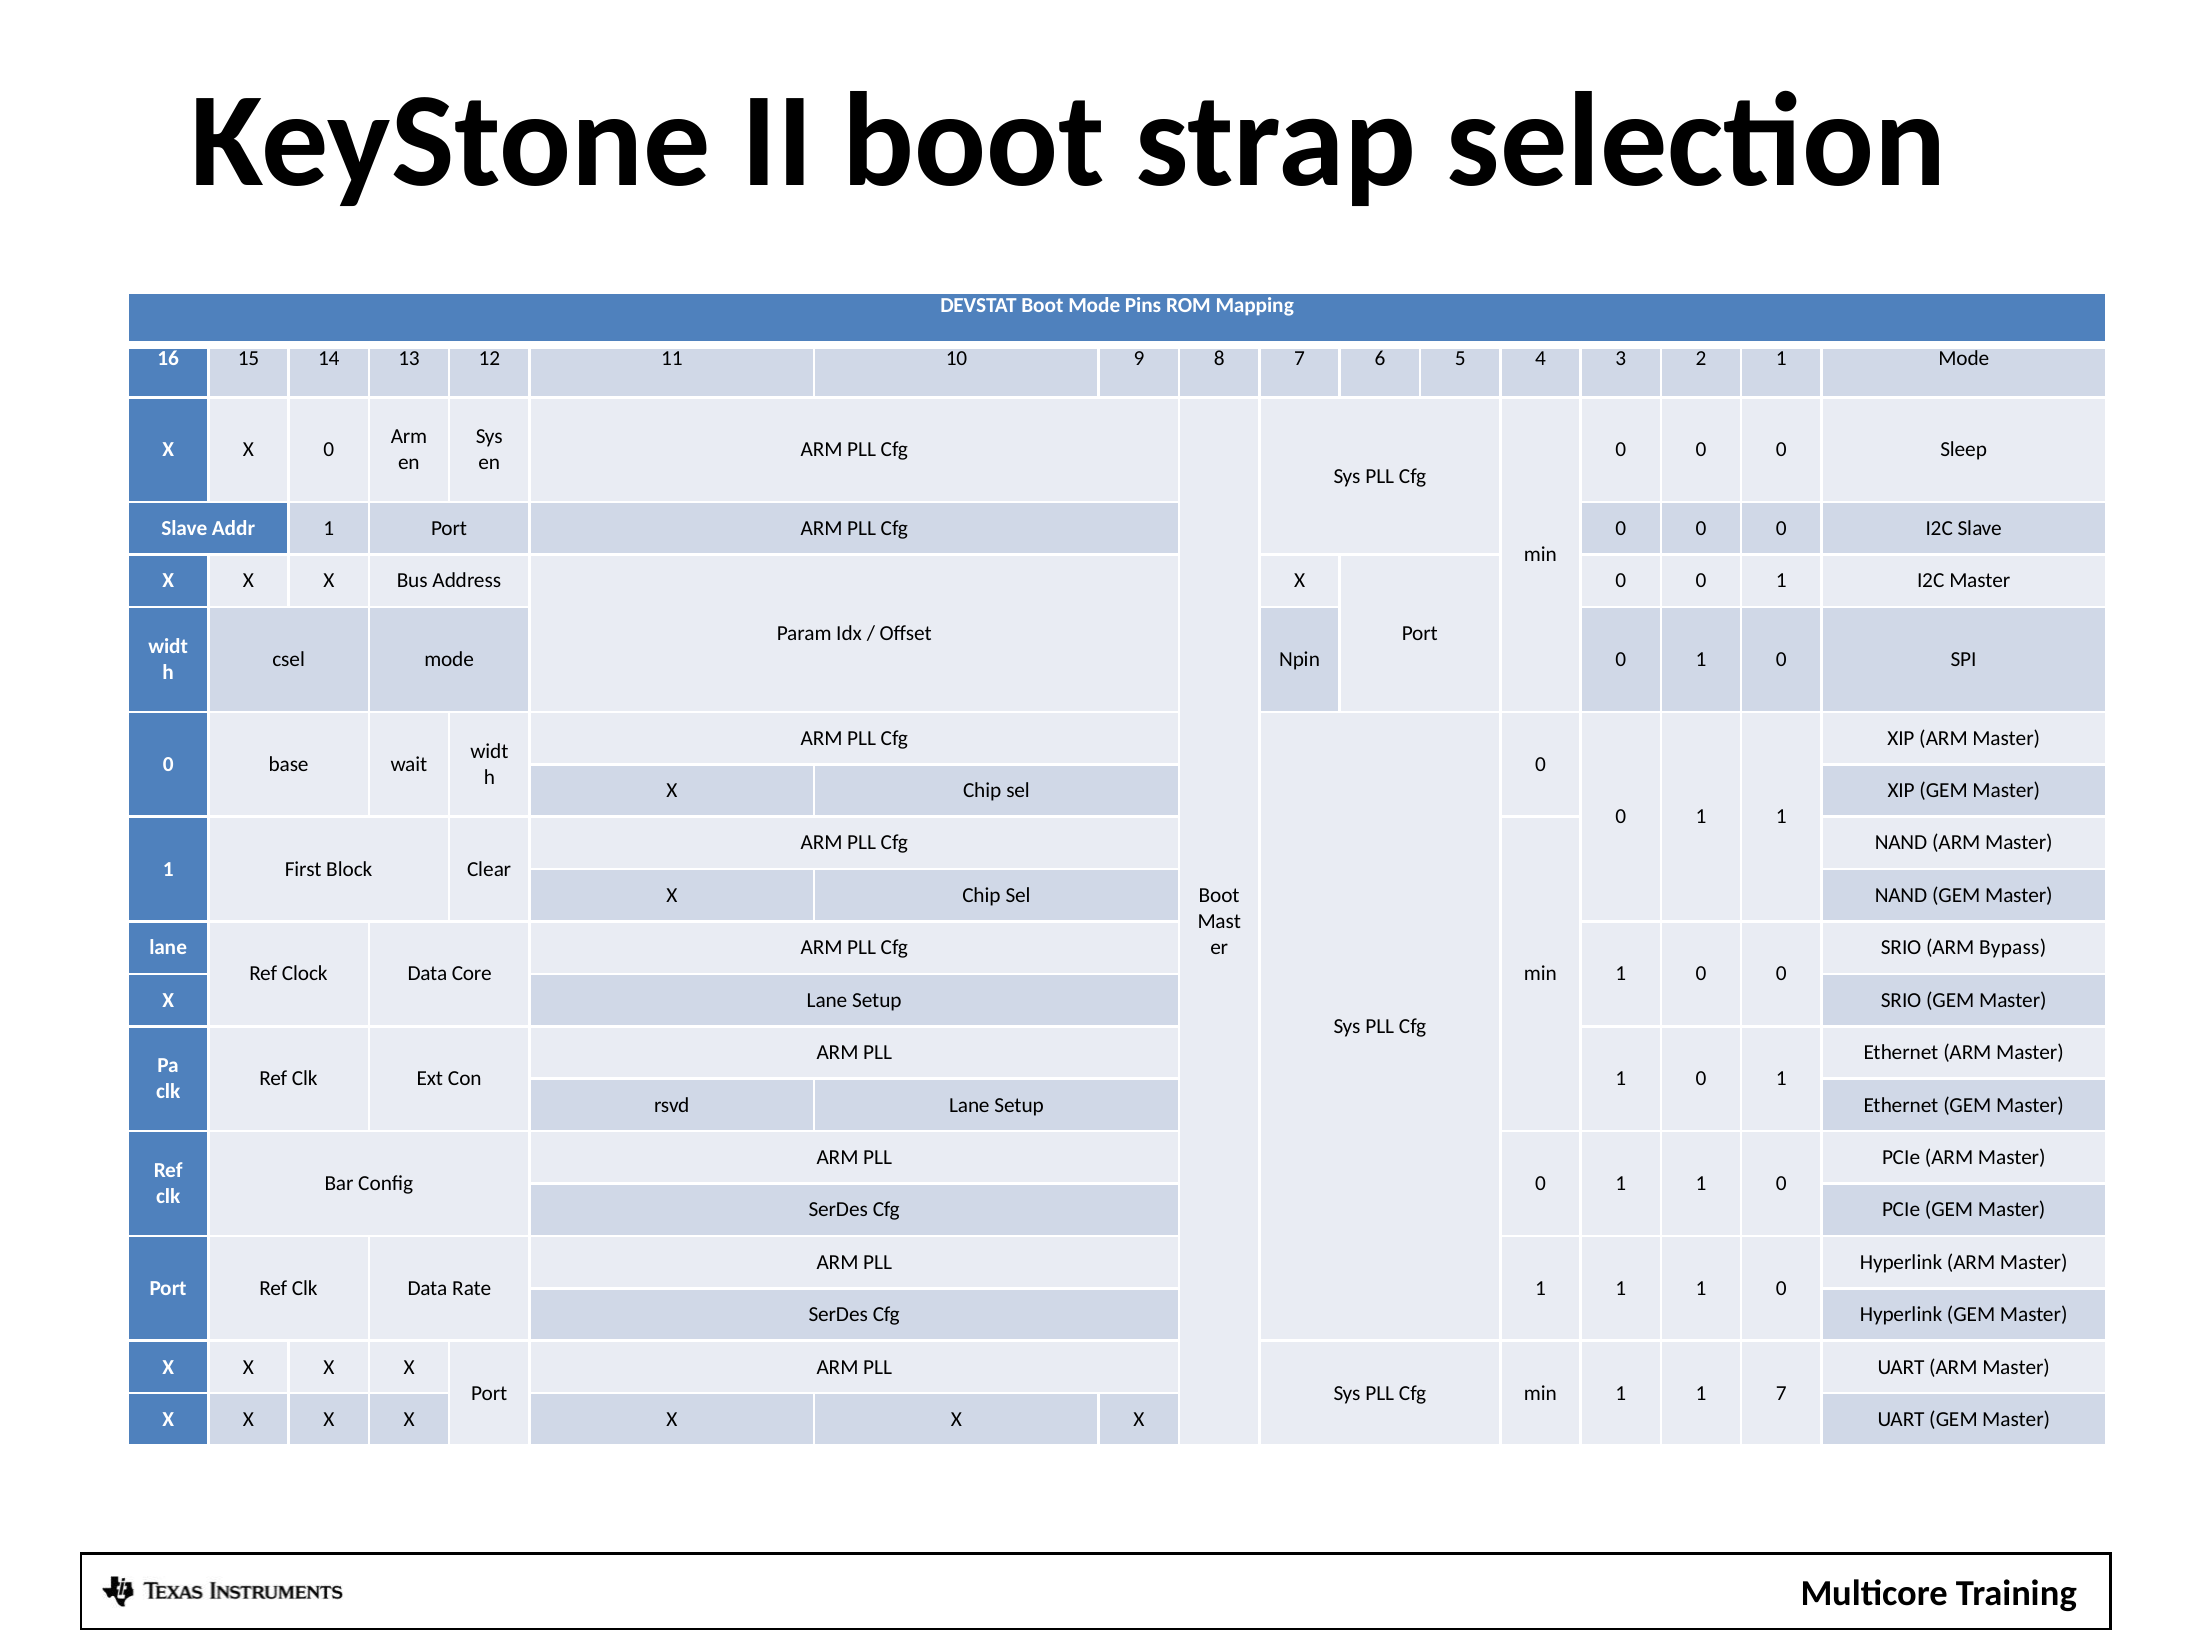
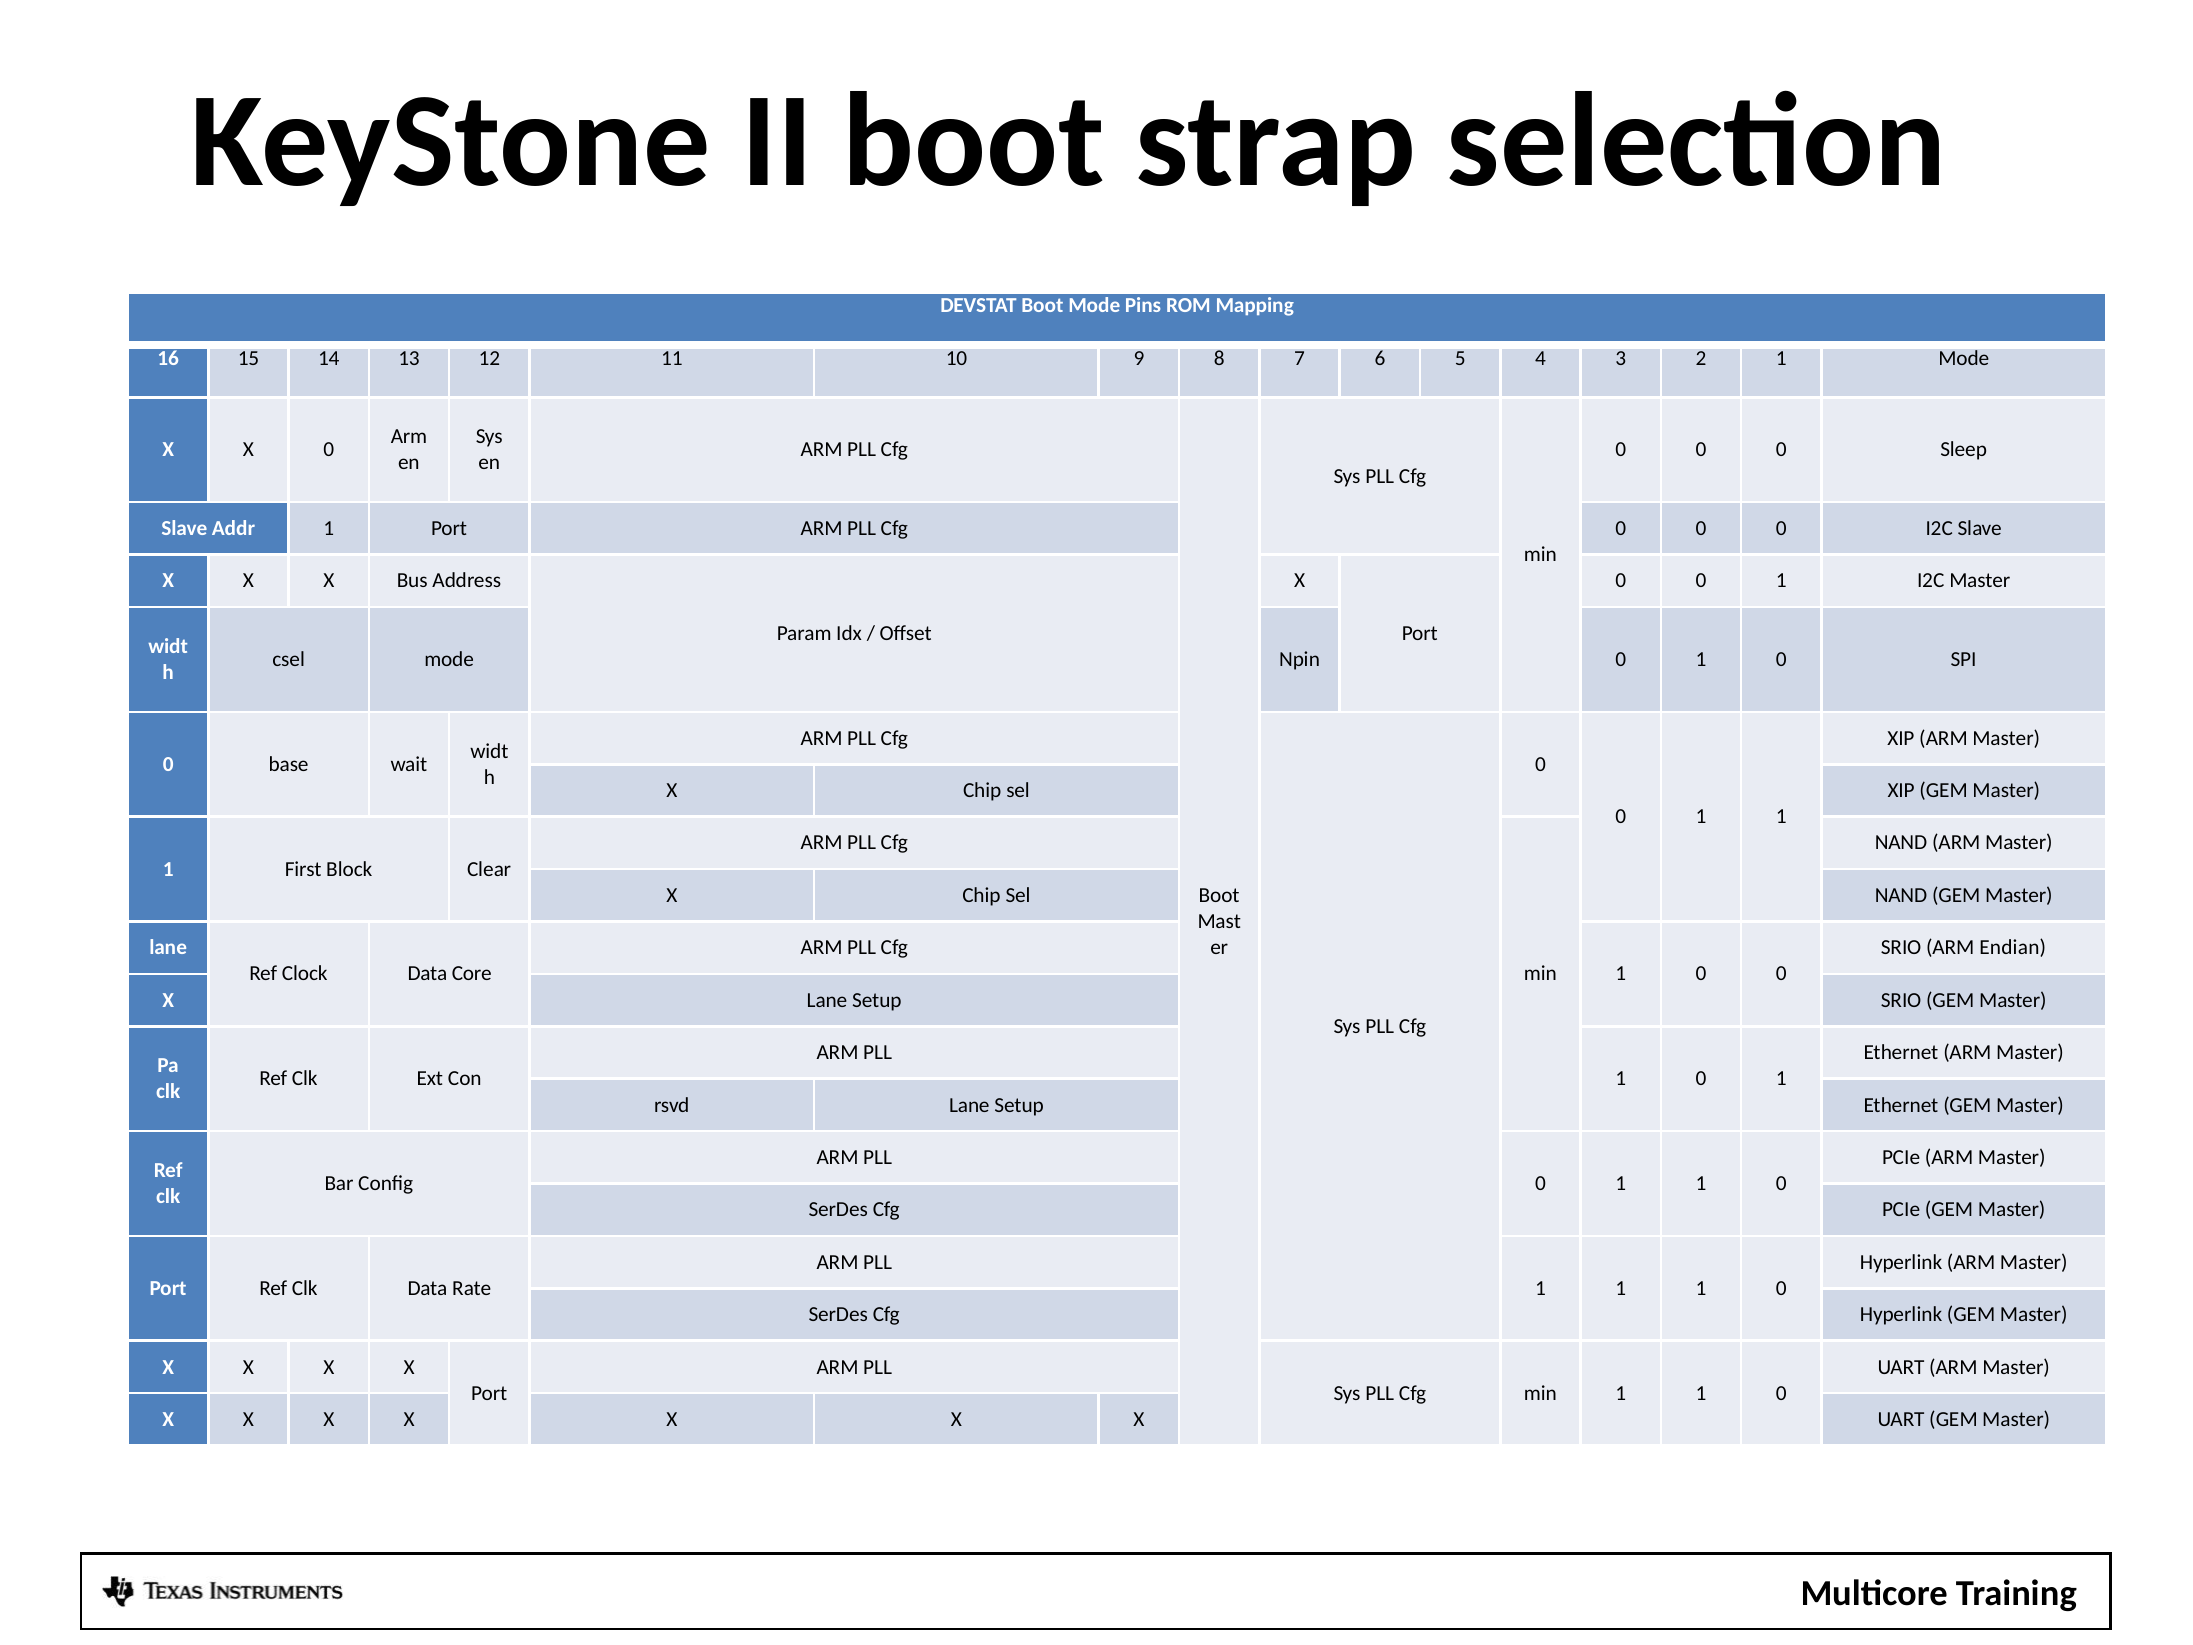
Bypass: Bypass -> Endian (2013, 948)
min 1 1 7: 7 -> 0 (1781, 1393)
